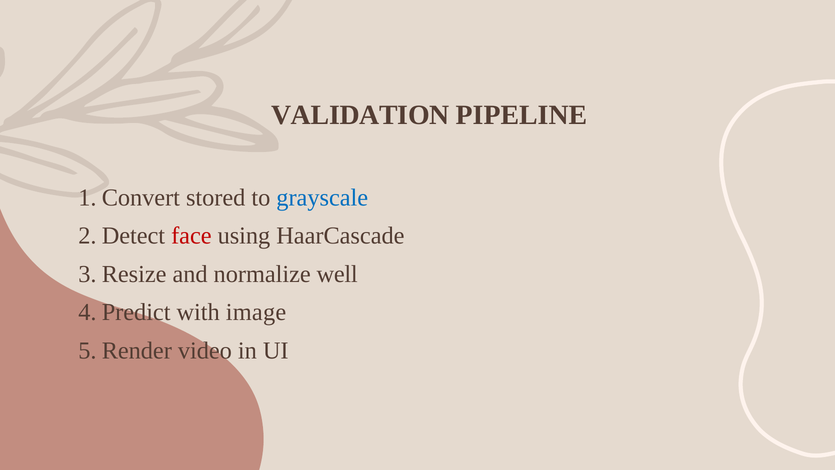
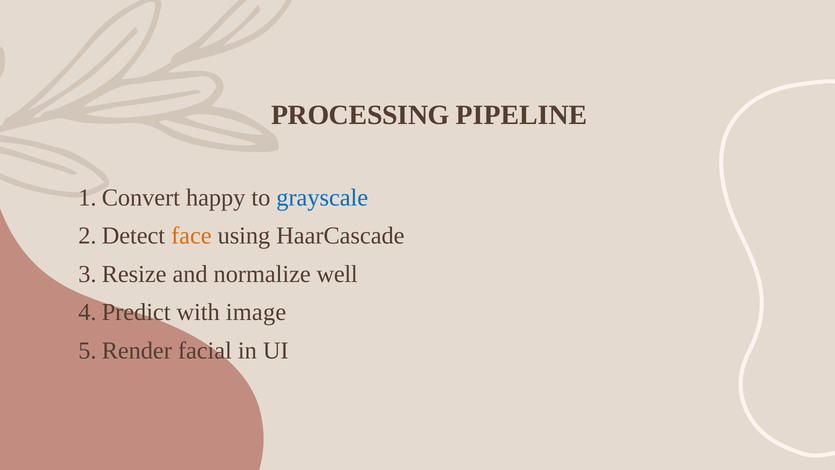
VALIDATION: VALIDATION -> PROCESSING (360, 115)
stored: stored -> happy (216, 197)
face colour: red -> orange (191, 236)
video: video -> facial (205, 350)
